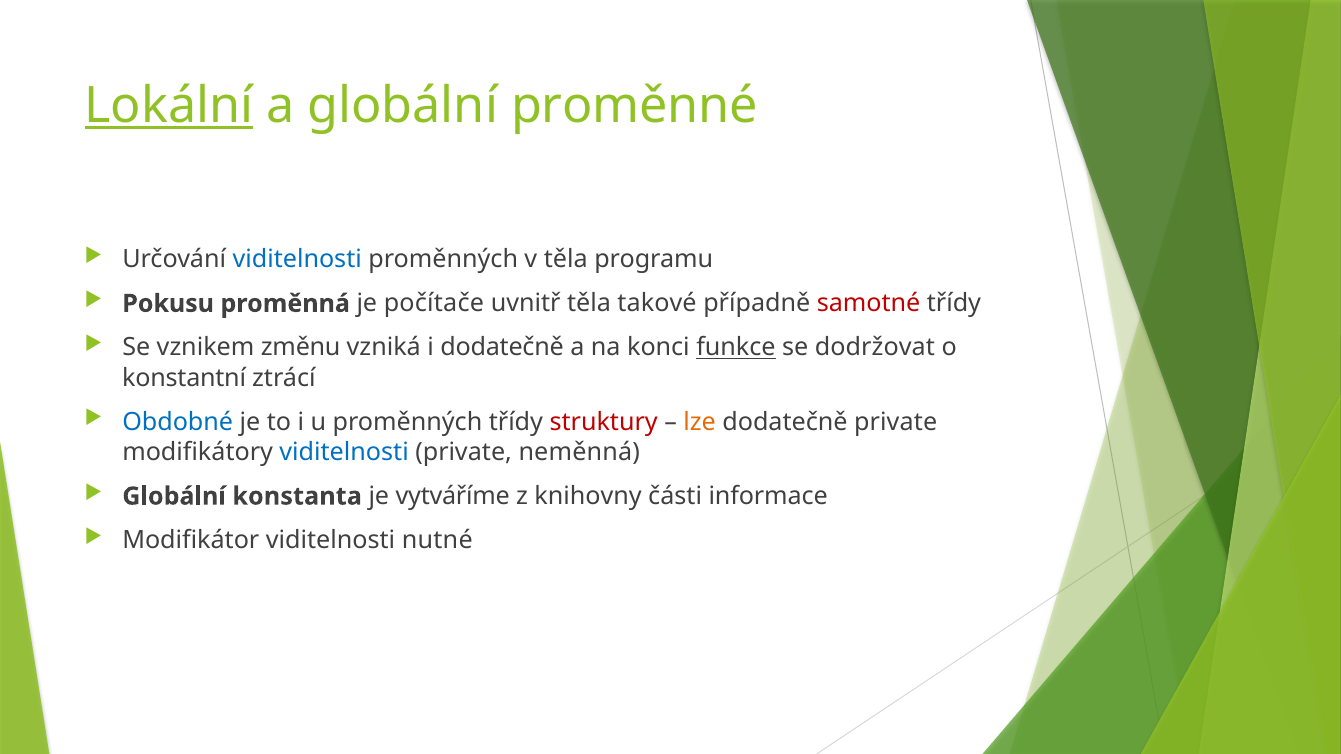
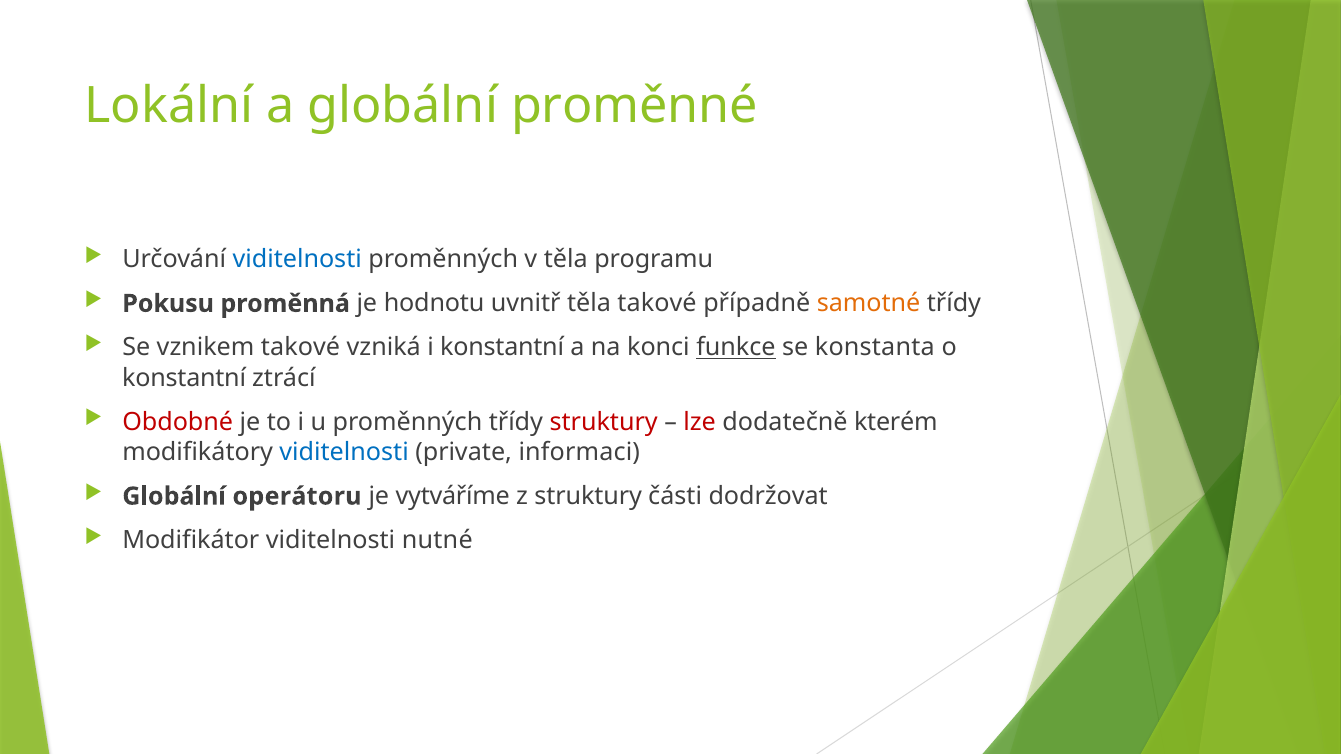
Lokální underline: present -> none (169, 106)
počítače: počítače -> hodnotu (434, 304)
samotné colour: red -> orange (869, 304)
vznikem změnu: změnu -> takové (301, 348)
i dodatečně: dodatečně -> konstantní (502, 348)
dodržovat: dodržovat -> konstanta (875, 348)
Obdobné colour: blue -> red (178, 422)
lze colour: orange -> red (700, 422)
dodatečně private: private -> kterém (896, 422)
neměnná: neměnná -> informaci (579, 452)
konstanta: konstanta -> operátoru (297, 496)
z knihovny: knihovny -> struktury (588, 496)
informace: informace -> dodržovat (768, 496)
